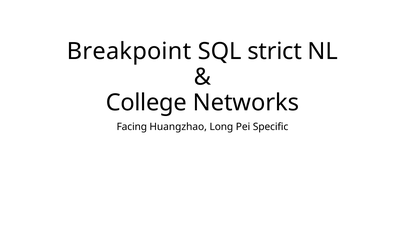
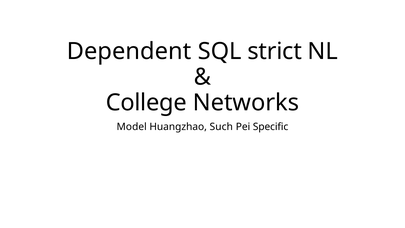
Breakpoint: Breakpoint -> Dependent (129, 51)
Facing: Facing -> Model (132, 127)
Long: Long -> Such (221, 127)
